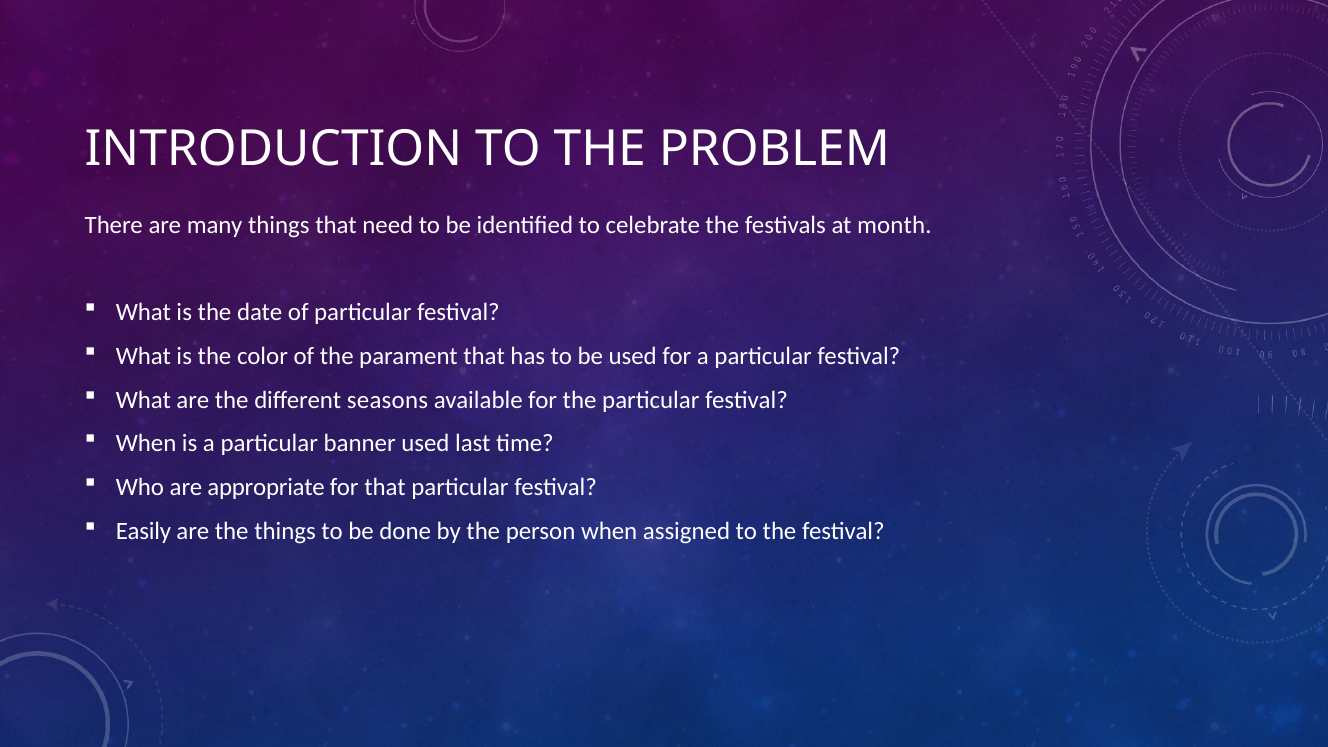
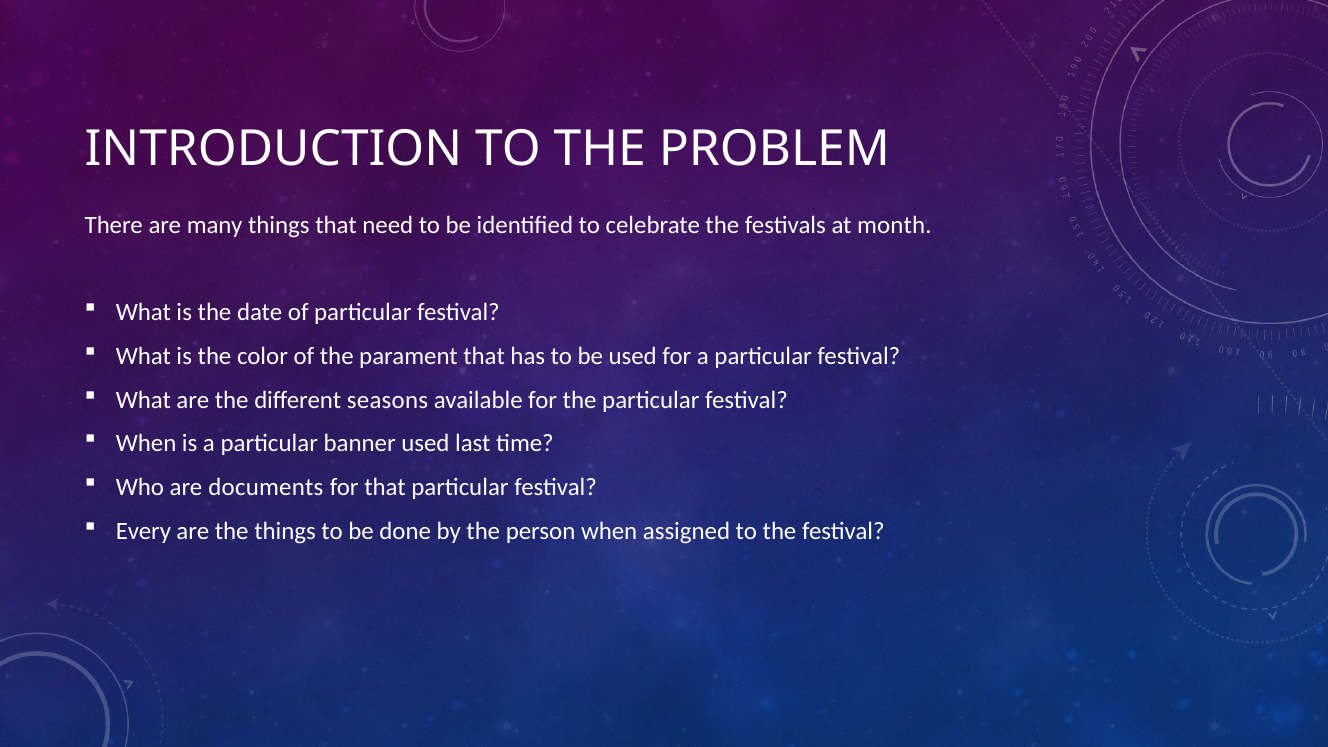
appropriate: appropriate -> documents (266, 487)
Easily: Easily -> Every (143, 531)
